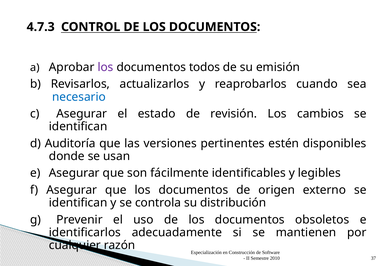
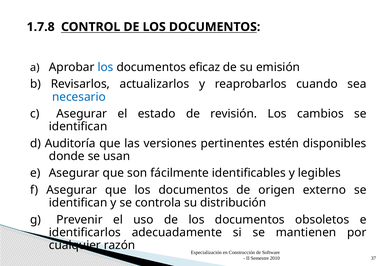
4.7.3: 4.7.3 -> 1.7.8 (41, 27)
los colour: purple -> blue (105, 67)
todos: todos -> eficaz (205, 67)
